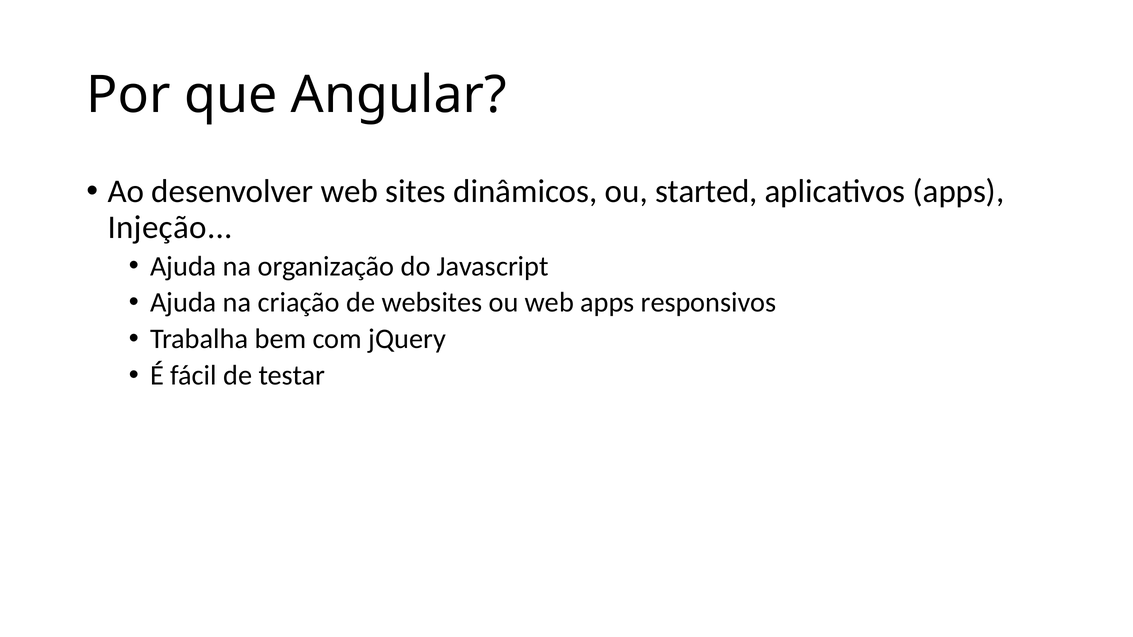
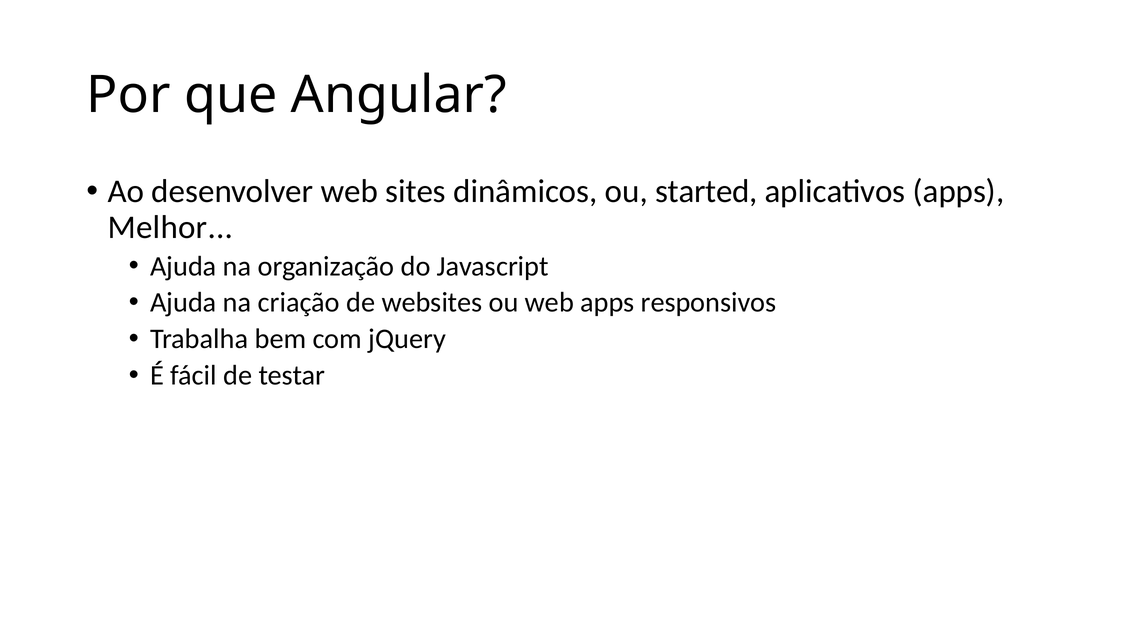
Injeção: Injeção -> Melhor (170, 227)
